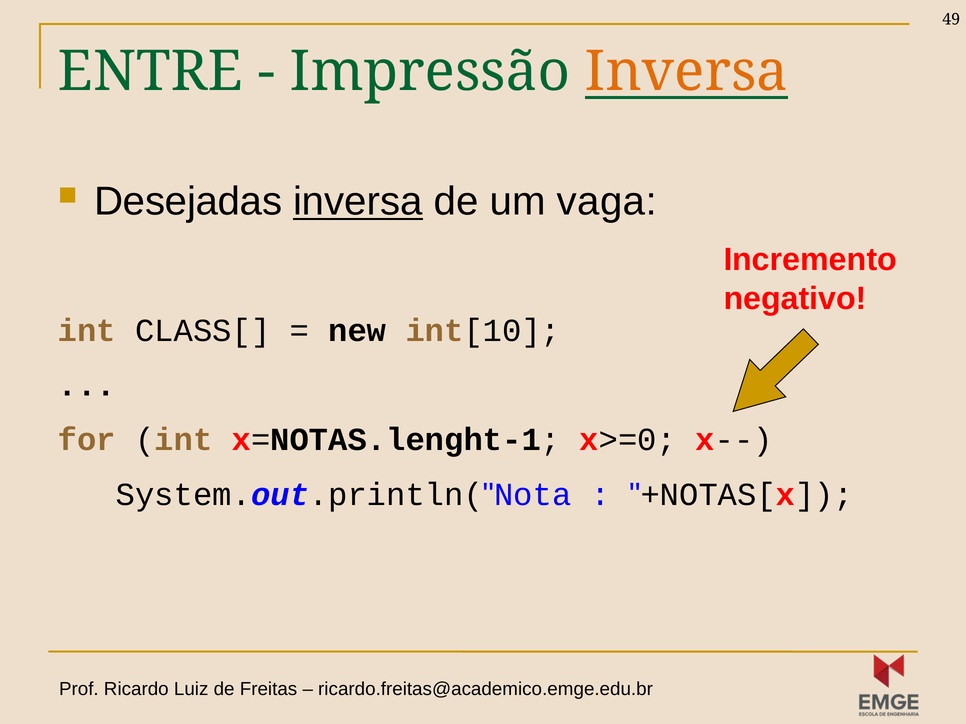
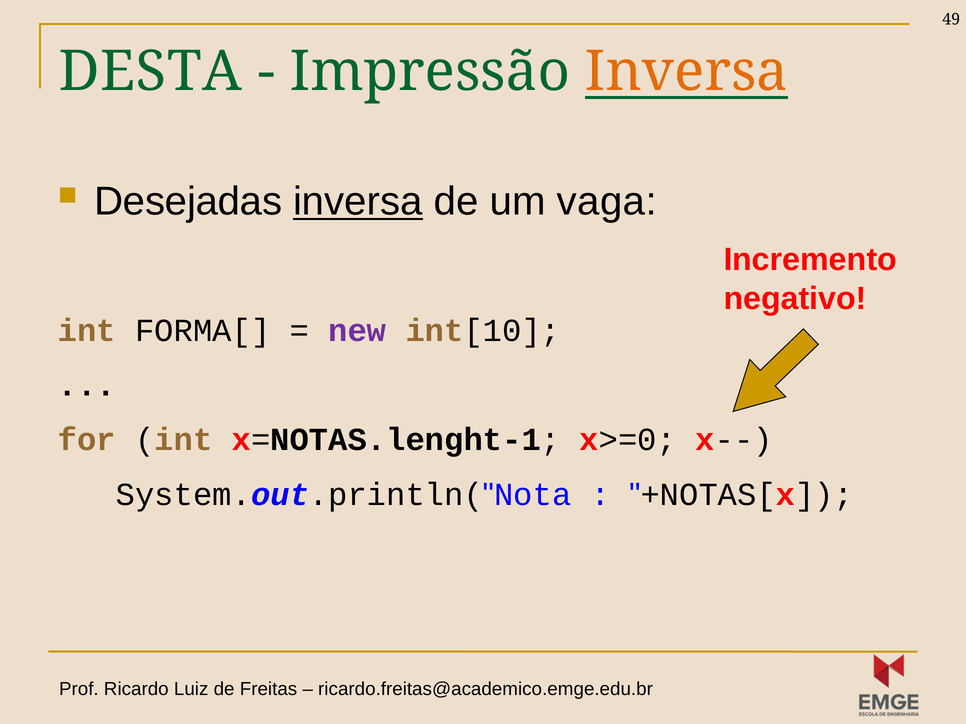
ENTRE: ENTRE -> DESTA (150, 72)
CLASS[: CLASS[ -> FORMA[ (203, 331)
new colour: black -> purple (357, 331)
